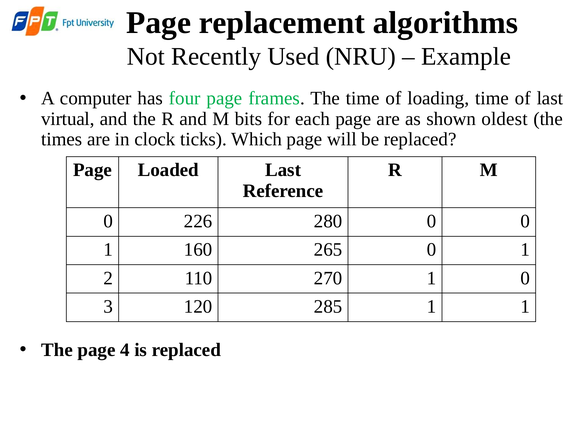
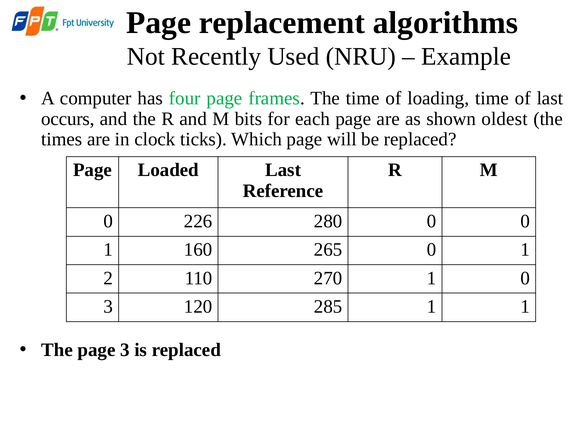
virtual: virtual -> occurs (68, 119)
page 4: 4 -> 3 (125, 350)
